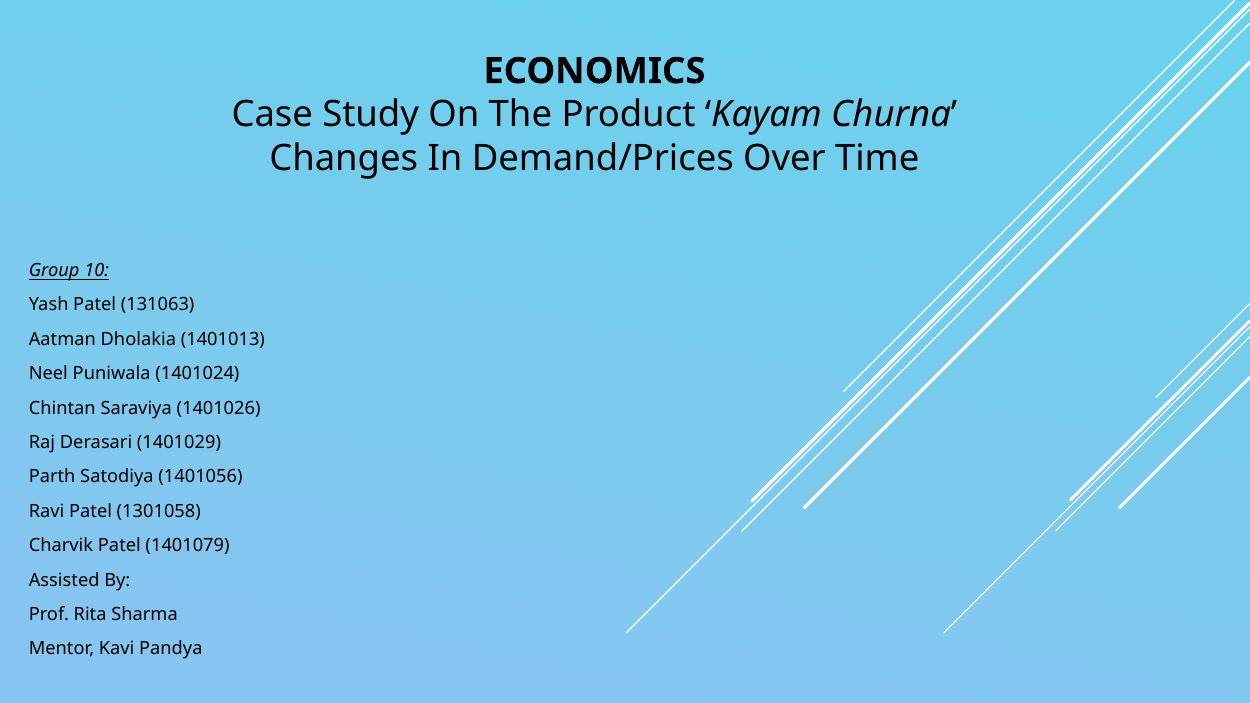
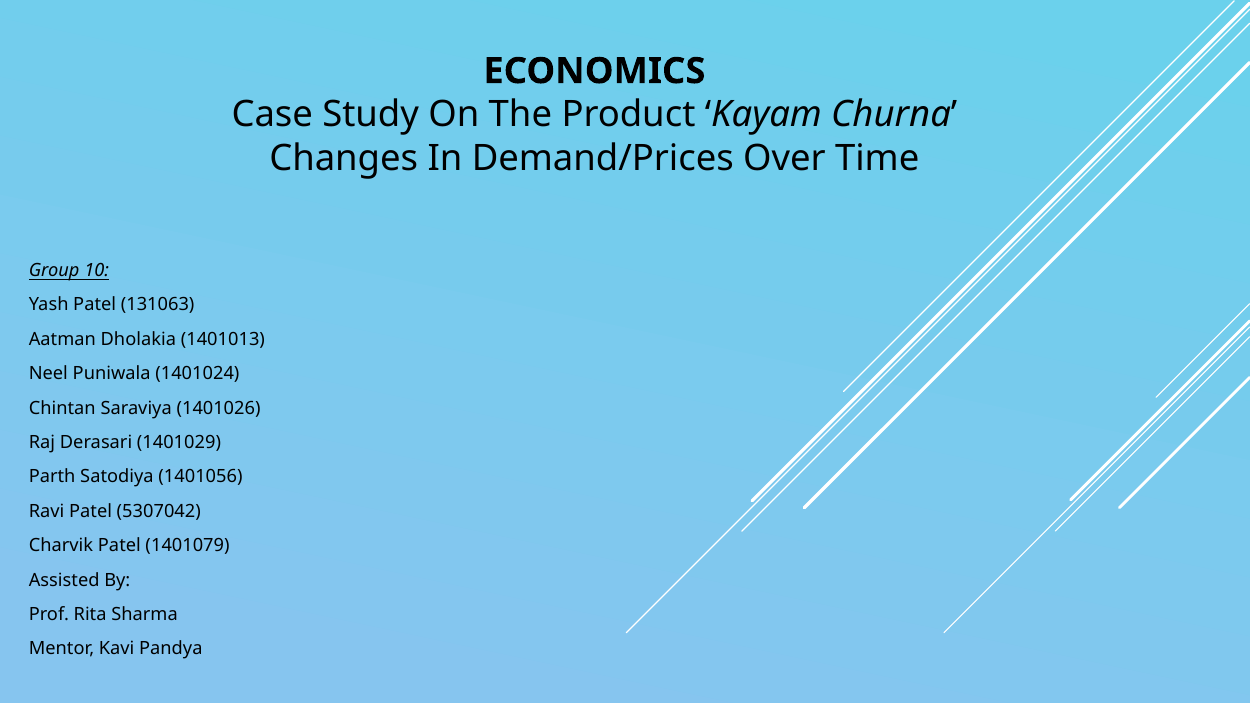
1301058: 1301058 -> 5307042 (159, 511)
